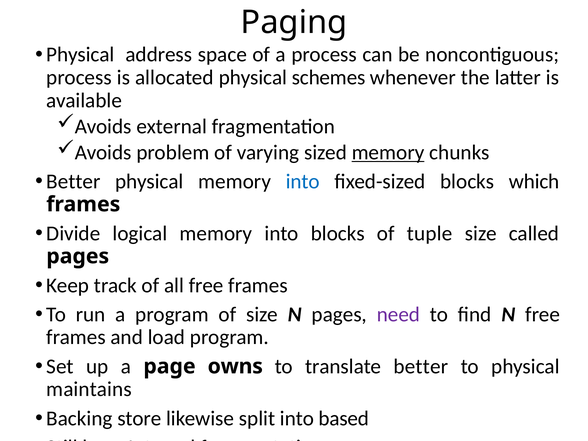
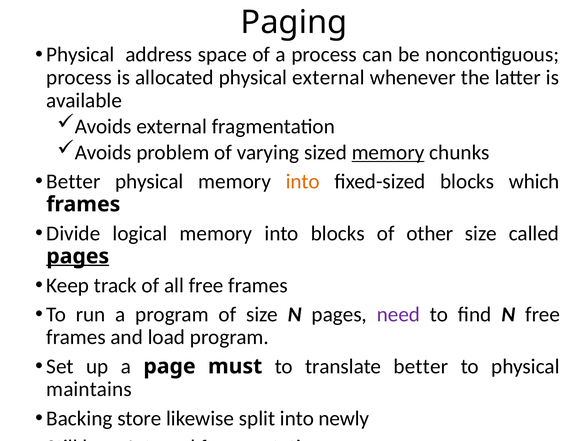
physical schemes: schemes -> external (328, 77)
into colour: blue -> orange (303, 181)
tuple: tuple -> other (430, 233)
pages underline: none -> present (78, 256)
owns: owns -> must (235, 366)
based: based -> newly (344, 418)
